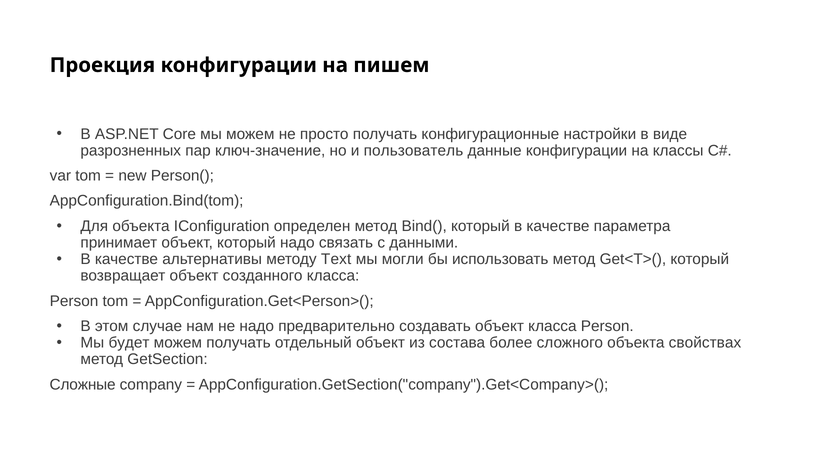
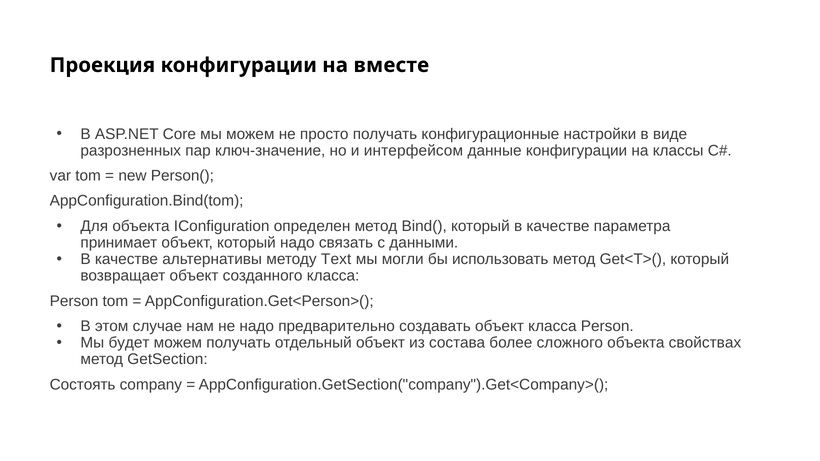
пишем: пишем -> вместе (391, 65)
пользователь: пользователь -> интерфейсом (413, 151)
Сложные: Сложные -> Состоять (83, 385)
